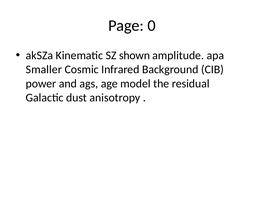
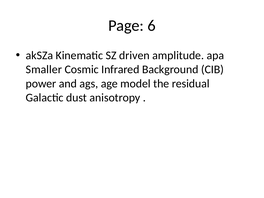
0: 0 -> 6 (152, 26)
shown: shown -> driven (134, 55)
